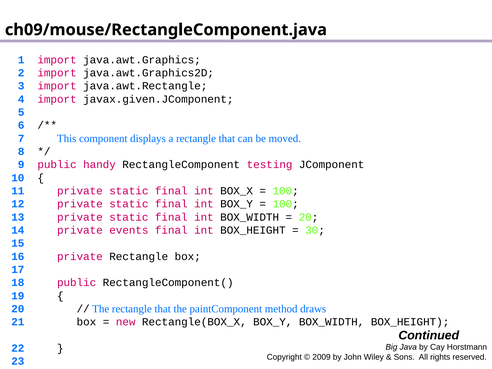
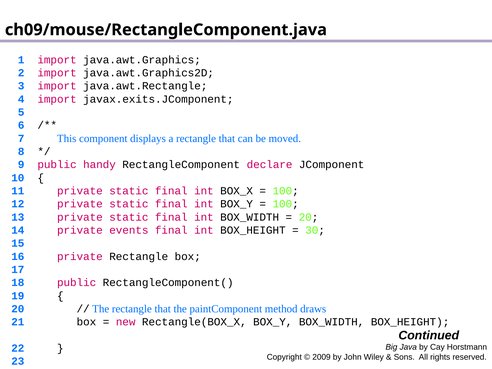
javax.given.JComponent: javax.given.JComponent -> javax.exits.JComponent (158, 99)
testing: testing -> declare (270, 165)
